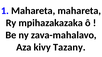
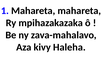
Tazany: Tazany -> Haleha (69, 48)
